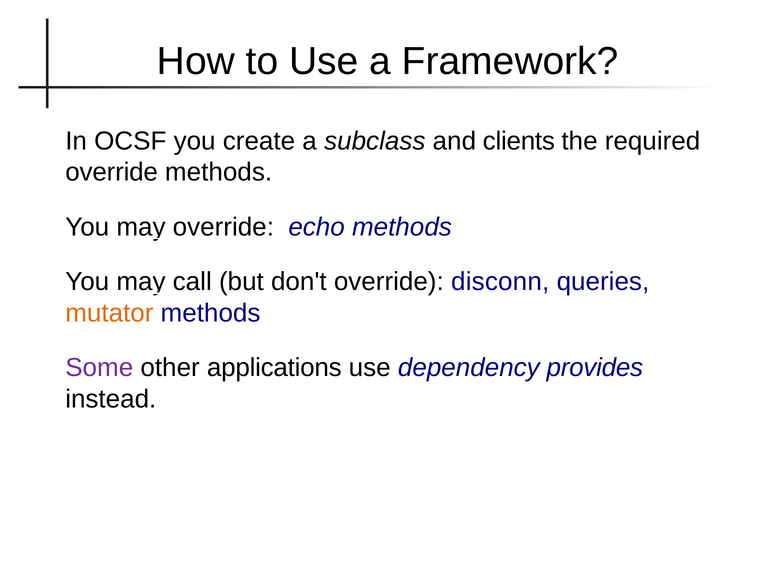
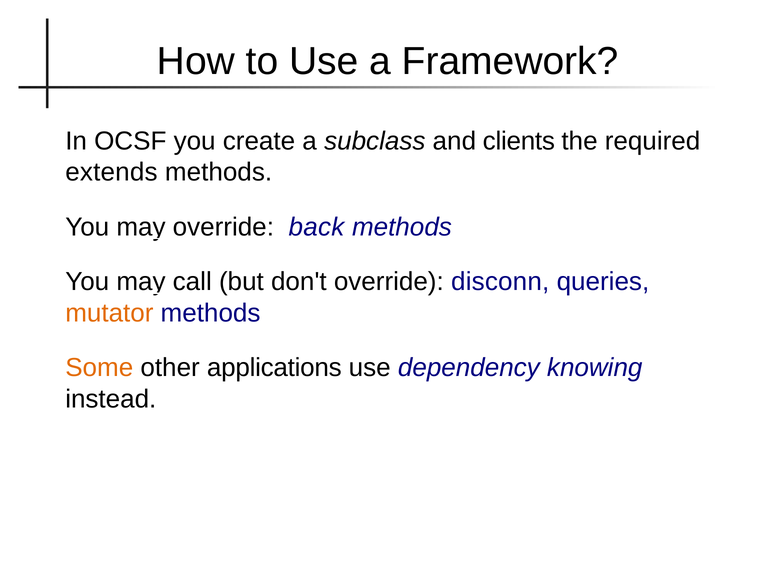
override: override -> extends (111, 172)
echo: echo -> back (316, 227)
Some colour: purple -> orange (99, 368)
provides: provides -> knowing (595, 368)
